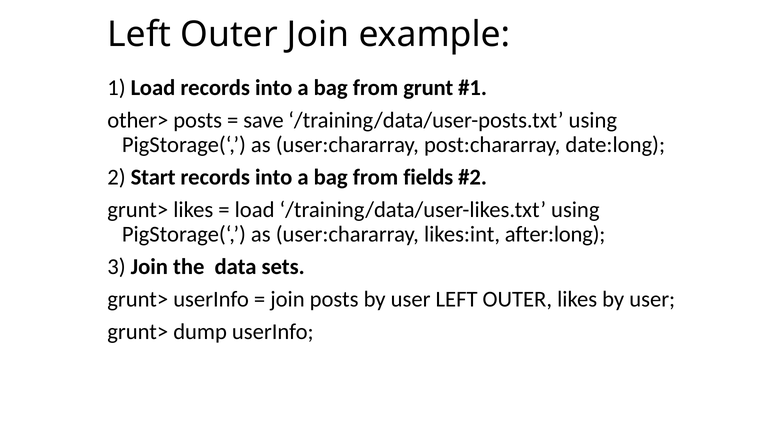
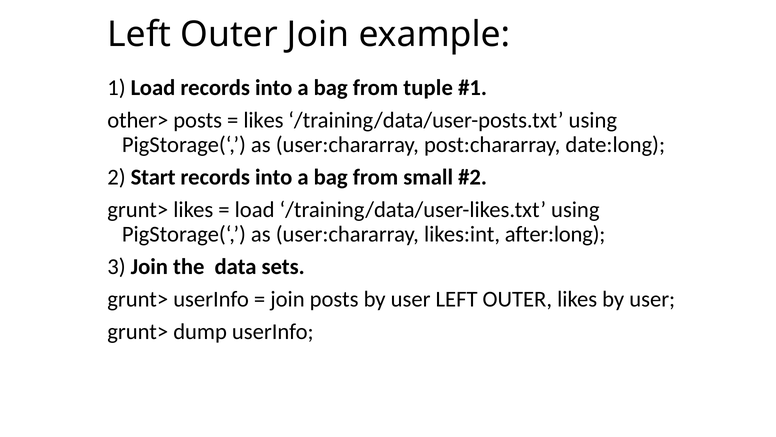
grunt: grunt -> tuple (428, 88)
save: save -> likes (263, 120)
fields: fields -> small (428, 177)
